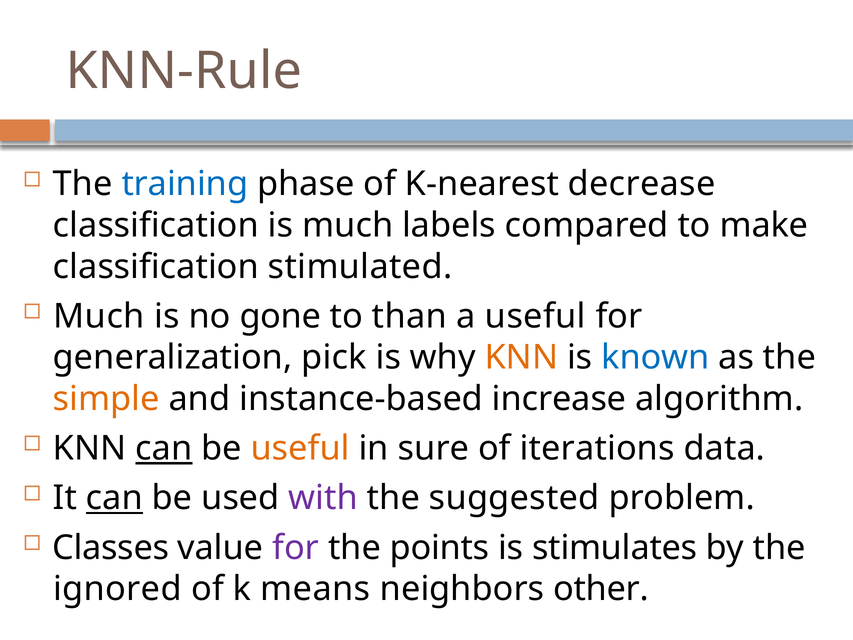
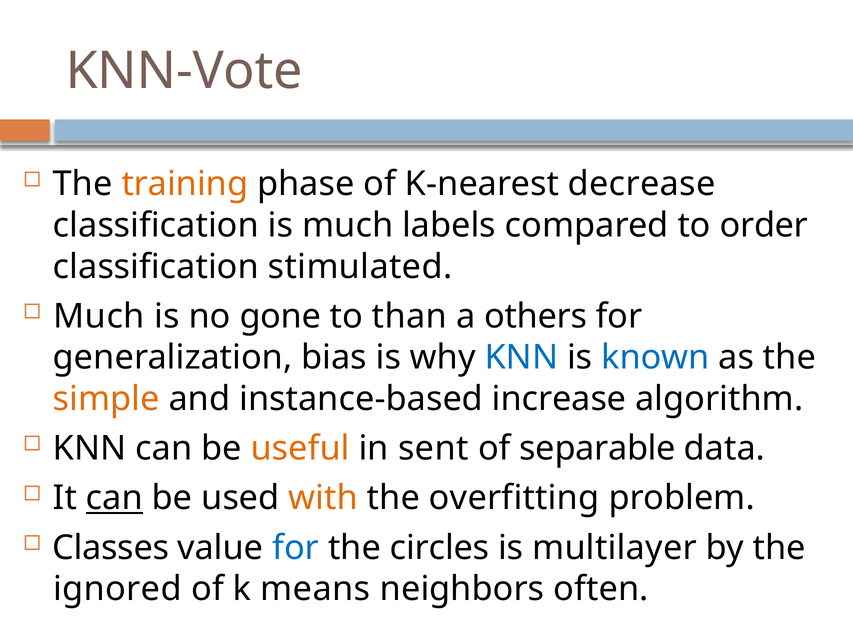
KNN-Rule: KNN-Rule -> KNN-Vote (184, 71)
training colour: blue -> orange (185, 184)
make: make -> order (764, 225)
a useful: useful -> others (536, 316)
pick: pick -> bias (334, 357)
KNN colour: orange -> blue (521, 357)
can underline: present -> none (164, 448)
sure: sure -> sent (433, 448)
iterations: iterations -> separable (598, 448)
with colour: purple -> orange (323, 498)
suggested: suggested -> overfitting (514, 498)
for colour: purple -> blue (296, 547)
points: points -> circles (440, 547)
stimulates: stimulates -> multilayer (615, 547)
other: other -> often (601, 589)
